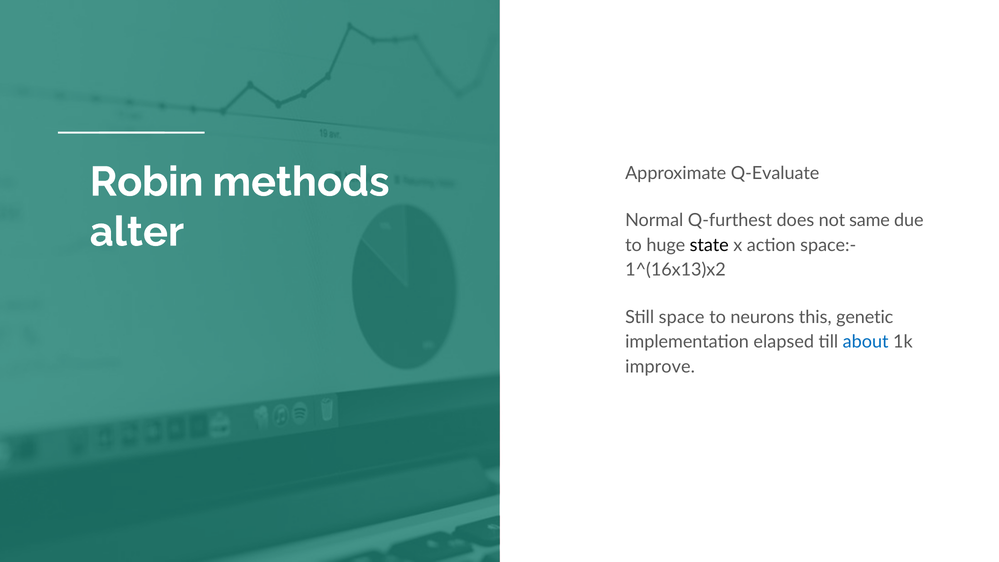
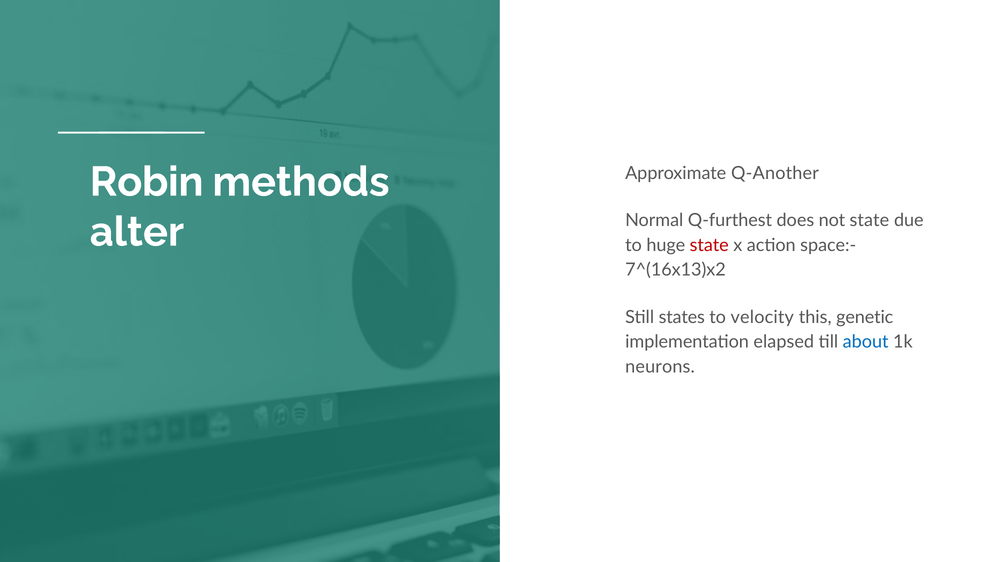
Q-Evaluate: Q-Evaluate -> Q-Another (775, 173)
not same: same -> state (869, 220)
state colour: black -> red (709, 245)
1^(16x13)x2: 1^(16x13)x2 -> 7^(16x13)x2 (675, 270)
space: space -> states (682, 317)
neurons: neurons -> velocity (762, 317)
improve: improve -> neurons (660, 367)
